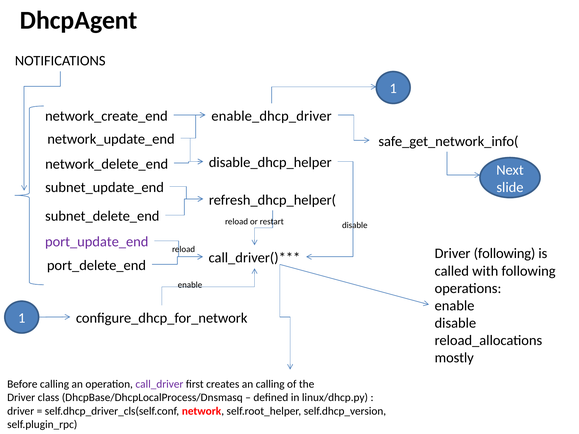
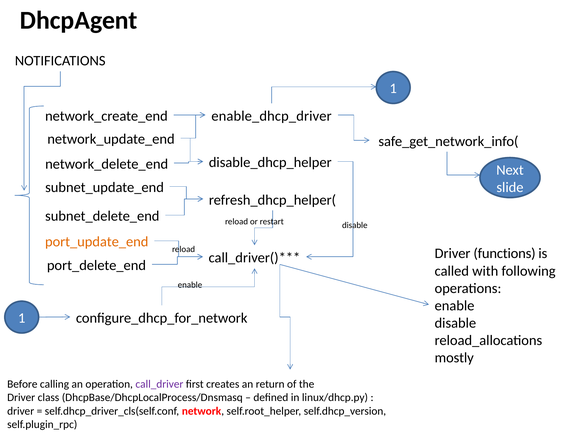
port_update_end colour: purple -> orange (97, 242)
Driver following: following -> functions (505, 254)
an calling: calling -> return (270, 384)
